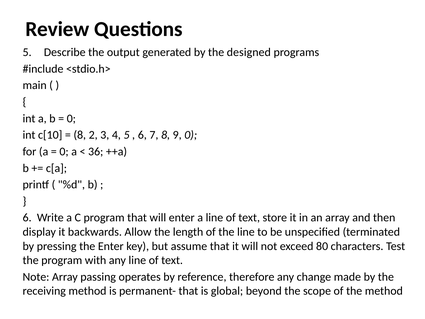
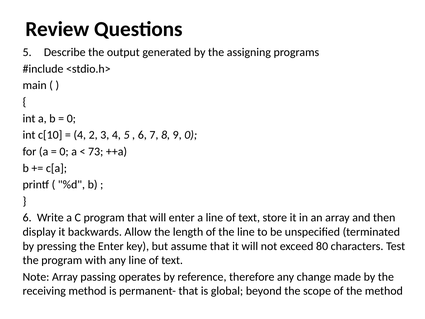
designed: designed -> assigning (249, 52)
8: 8 -> 4 (80, 135)
36: 36 -> 73 (96, 151)
